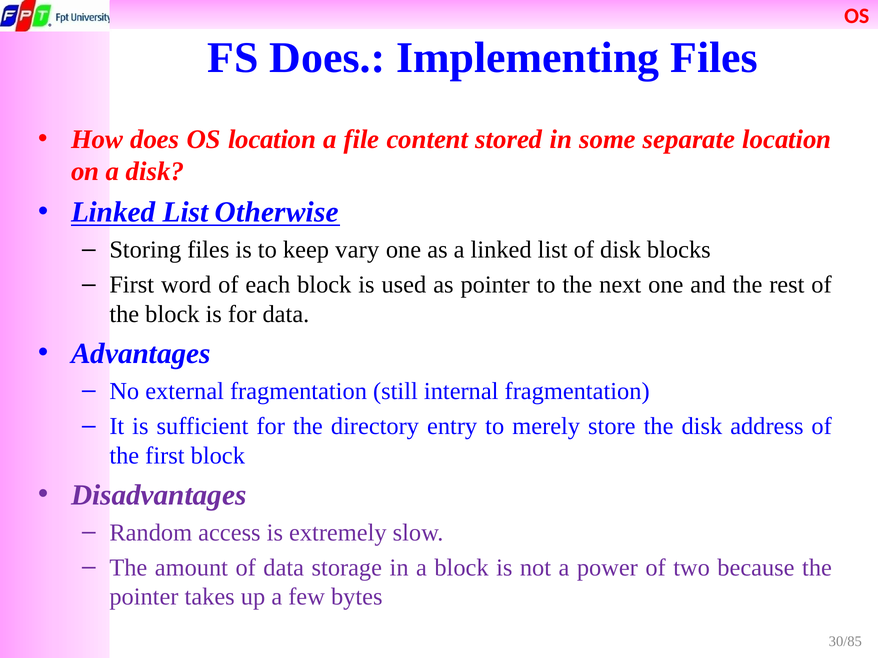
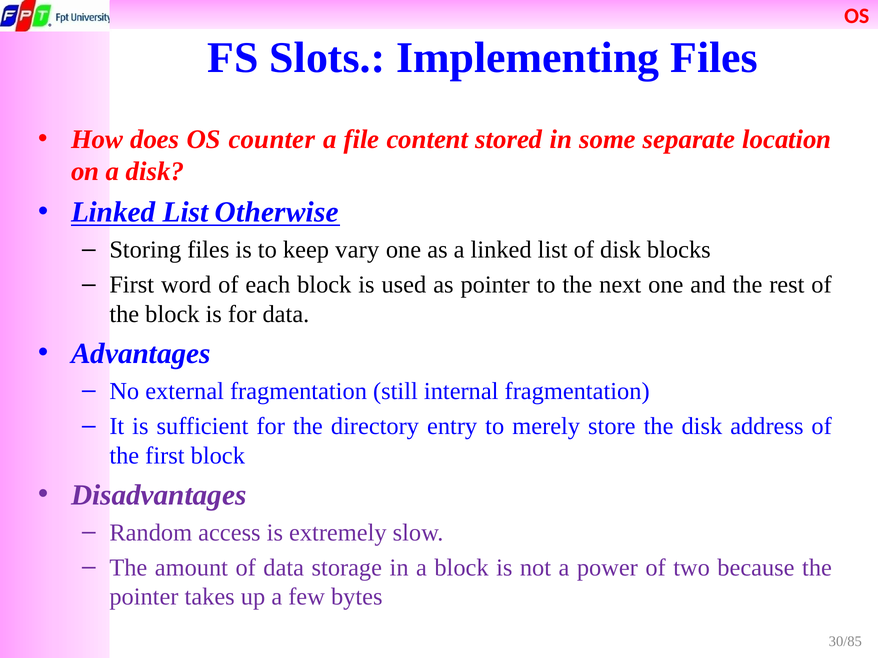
FS Does: Does -> Slots (327, 58)
OS location: location -> counter (272, 139)
